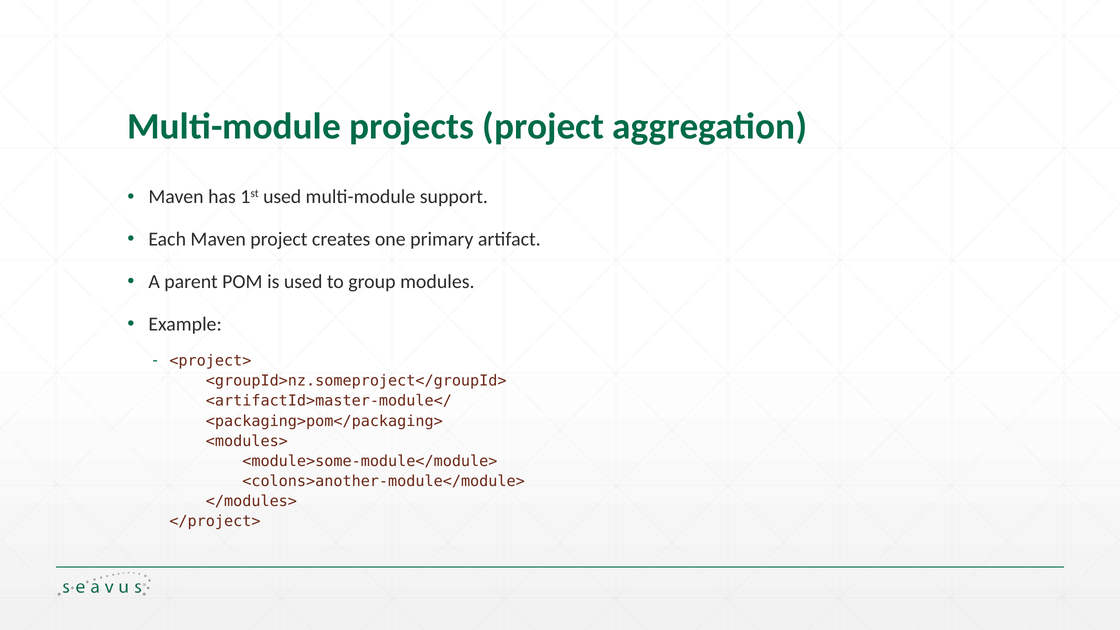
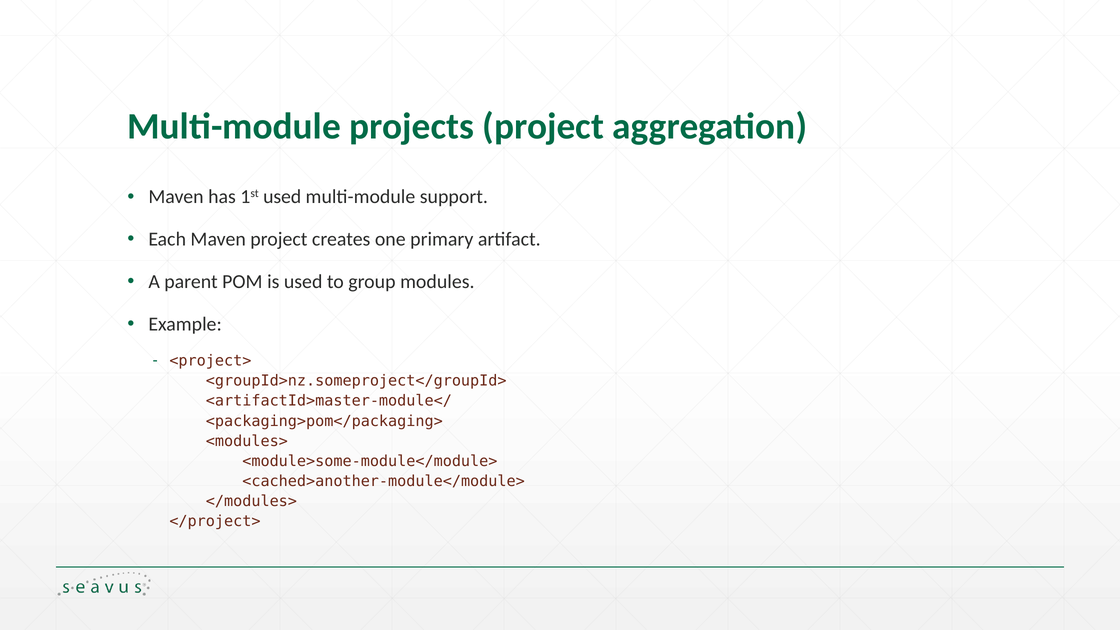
<colons>another-module</module>: <colons>another-module</module> -> <cached>another-module</module> (384, 481)
